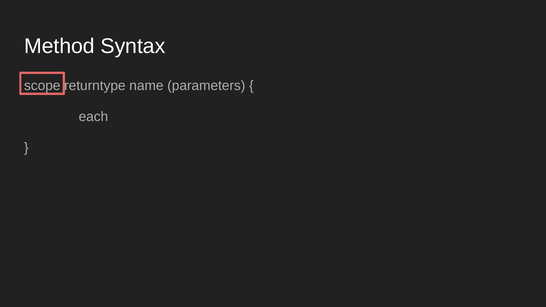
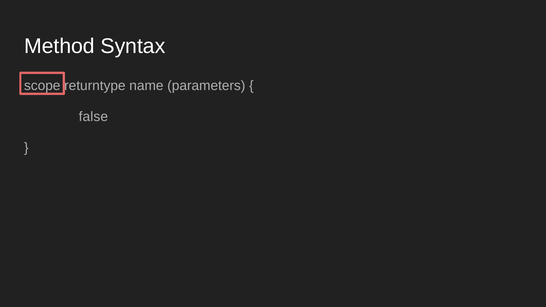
each: each -> false (93, 117)
